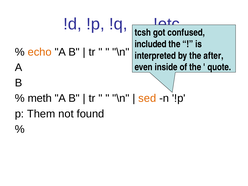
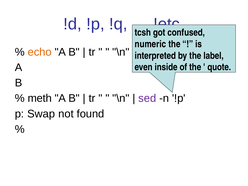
included: included -> numeric (150, 44)
after: after -> label (214, 56)
sed colour: orange -> purple (147, 98)
Them: Them -> Swap (41, 114)
